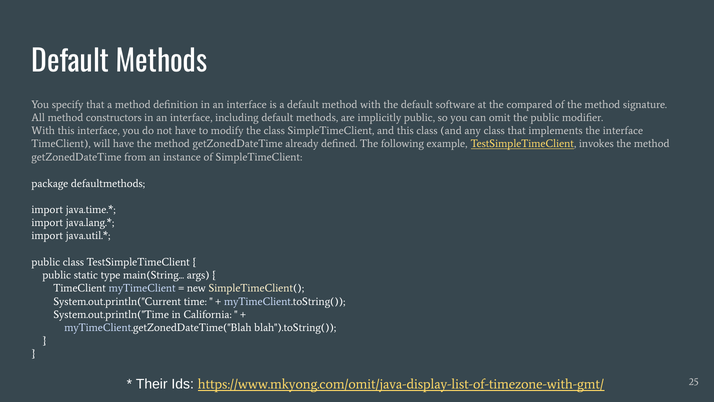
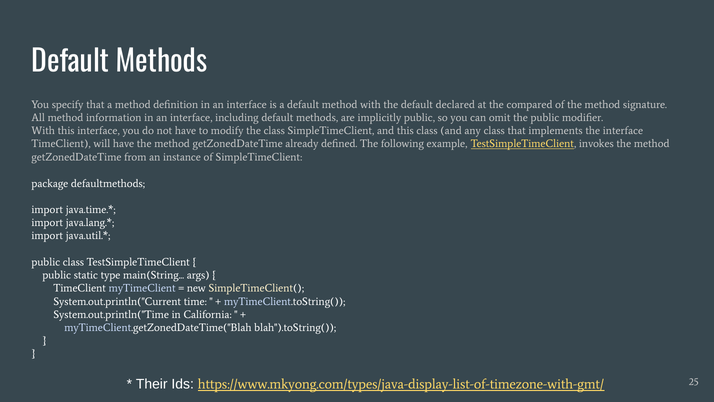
software: software -> declared (455, 104)
constructors: constructors -> information (114, 118)
https://www.mkyong.com/omit/java-display-list-of-timezone-with-gmt/: https://www.mkyong.com/omit/java-display-list-of-timezone-with-gmt/ -> https://www.mkyong.com/types/java-display-list-of-timezone-with-gmt/ (401, 384)
